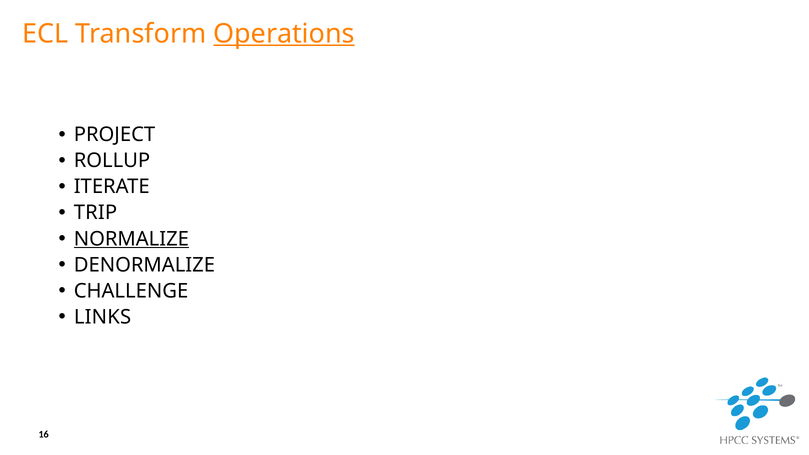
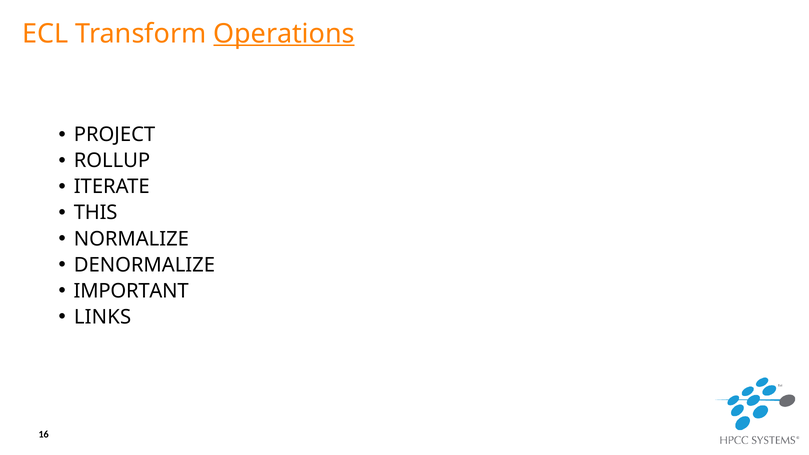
TRIP: TRIP -> THIS (96, 213)
NORMALIZE underline: present -> none (131, 239)
CHALLENGE: CHALLENGE -> IMPORTANT (131, 291)
